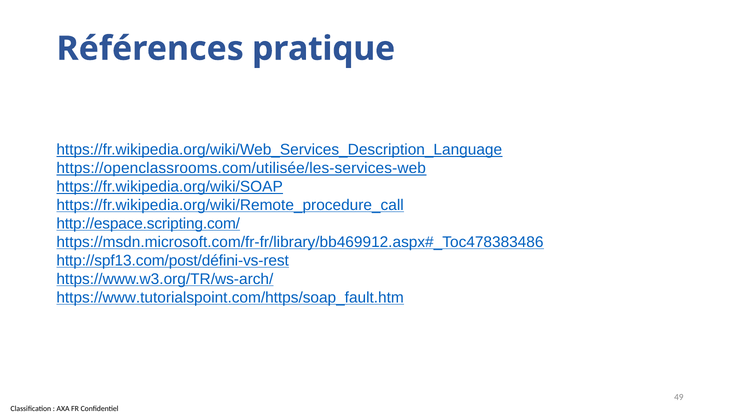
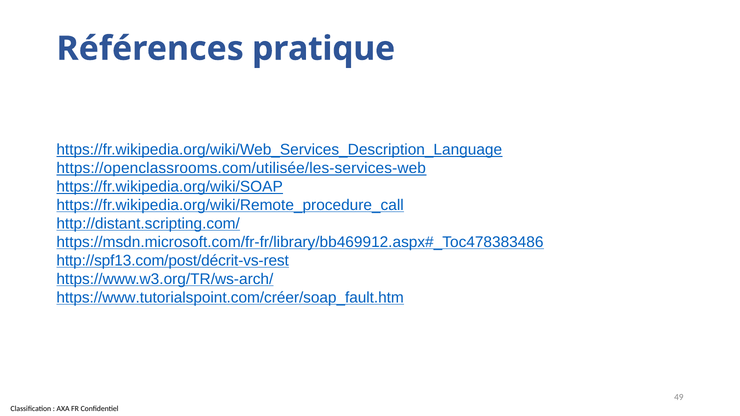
http://espace.scripting.com/: http://espace.scripting.com/ -> http://distant.scripting.com/ (148, 224)
http://spf13.com/post/défini-vs-rest: http://spf13.com/post/défini-vs-rest -> http://spf13.com/post/décrit-vs-rest (173, 261)
https://www.tutorialspoint.com/https/soap_fault.htm: https://www.tutorialspoint.com/https/soap_fault.htm -> https://www.tutorialspoint.com/créer/soap_fault.htm (230, 298)
